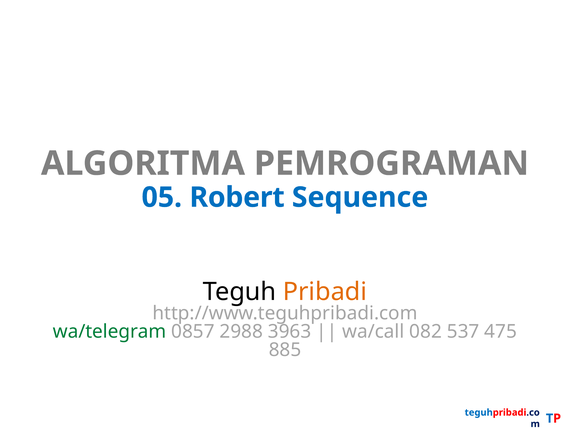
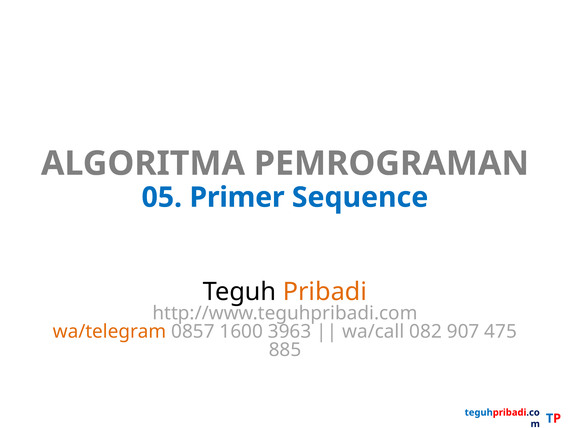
Robert: Robert -> Primer (237, 197)
wa/telegram colour: green -> orange (110, 331)
2988: 2988 -> 1600 (241, 331)
537: 537 -> 907 (463, 331)
